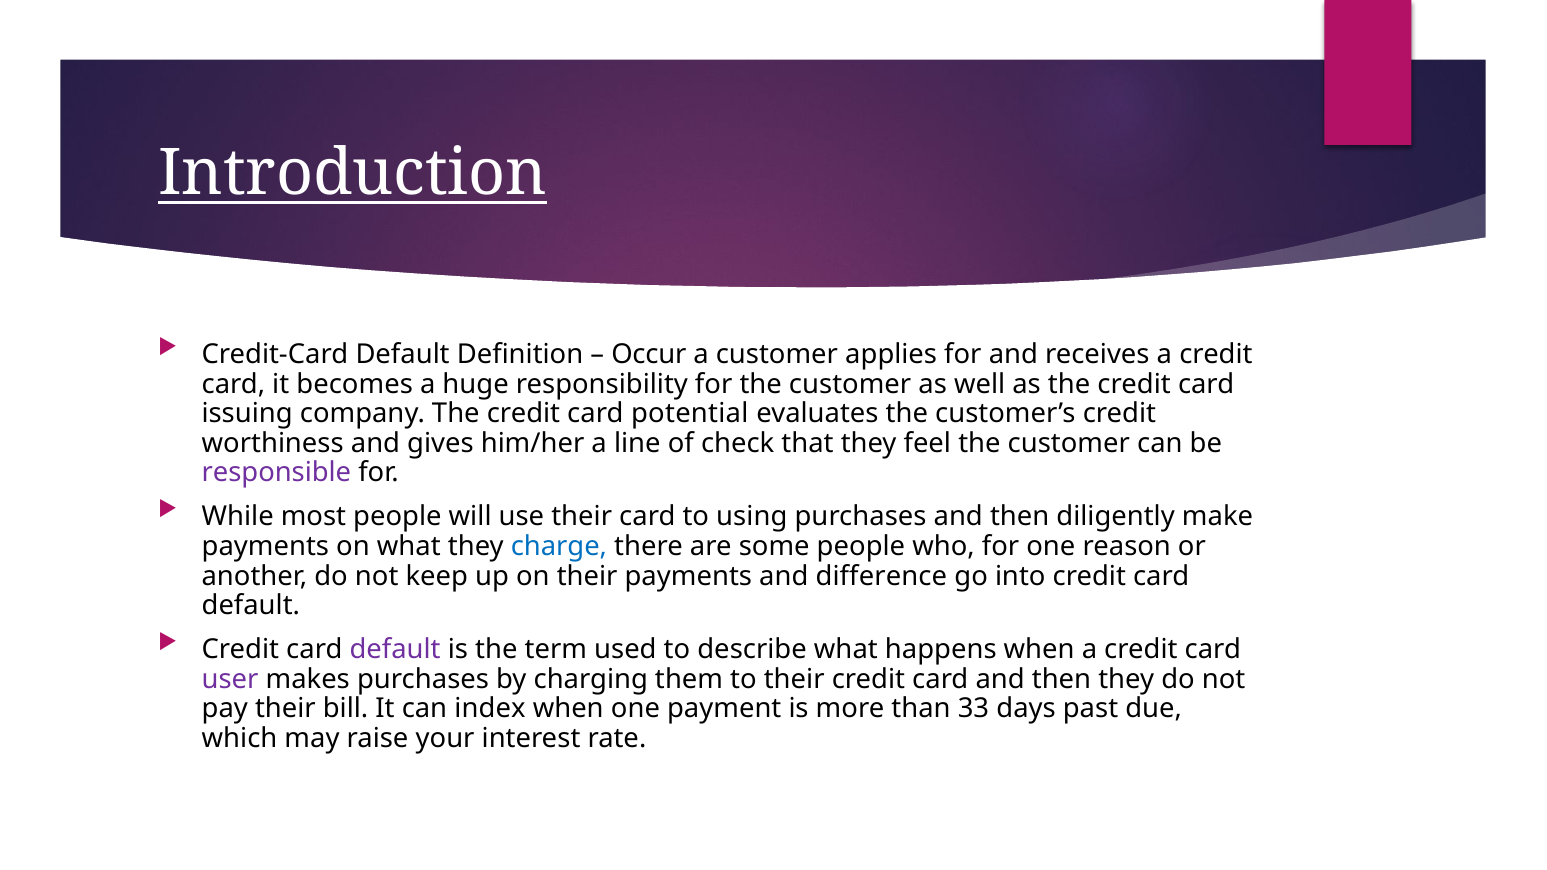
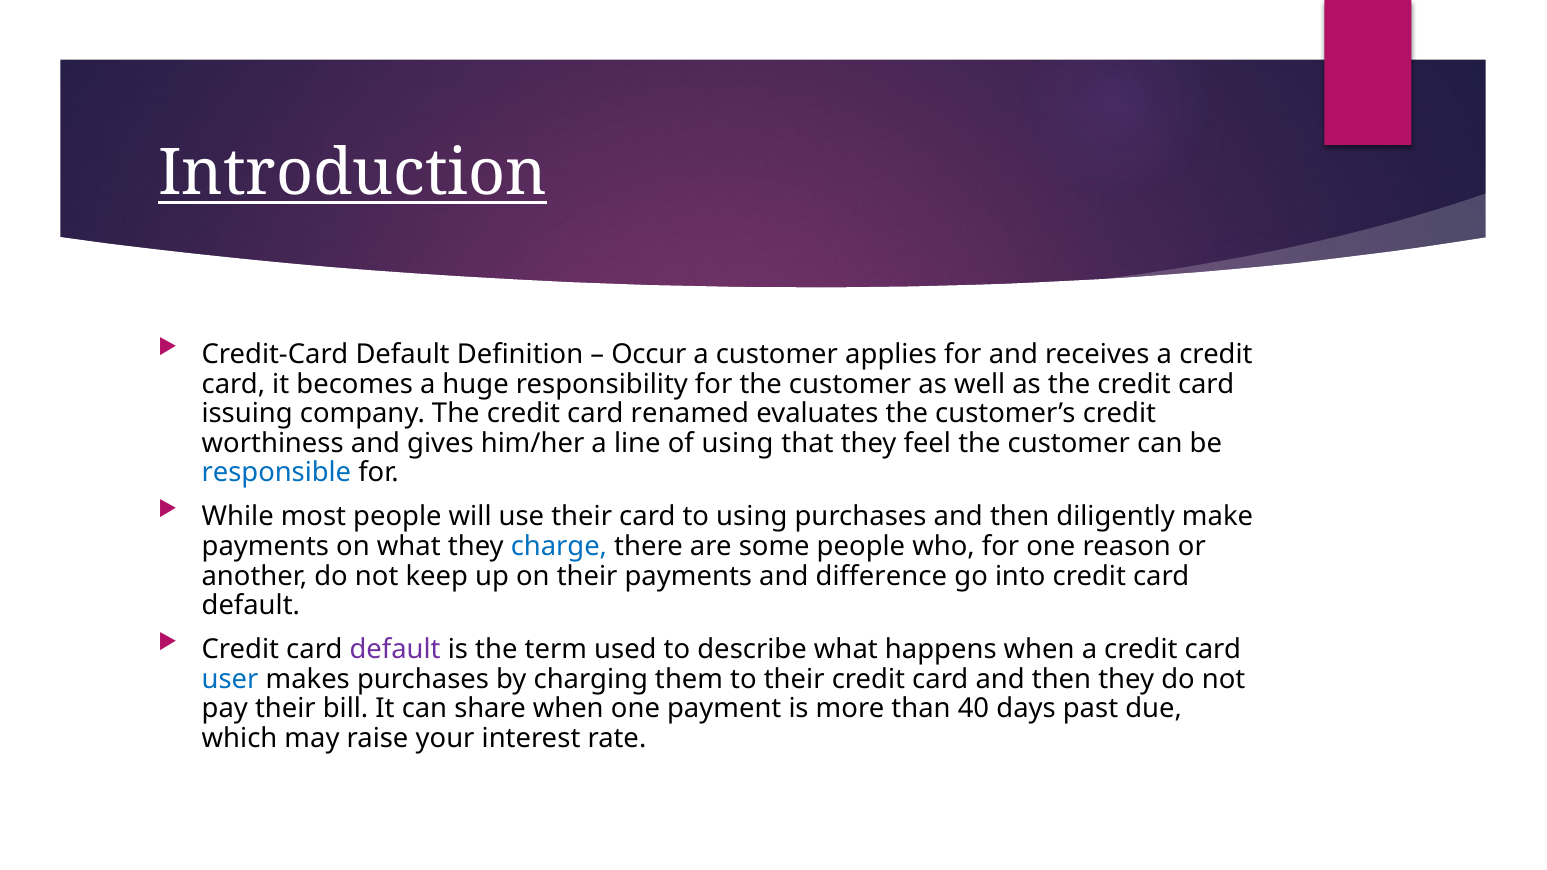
potential: potential -> renamed (690, 414)
of check: check -> using (738, 443)
responsible colour: purple -> blue (276, 473)
user colour: purple -> blue (230, 679)
index: index -> share (490, 709)
33: 33 -> 40 (973, 709)
